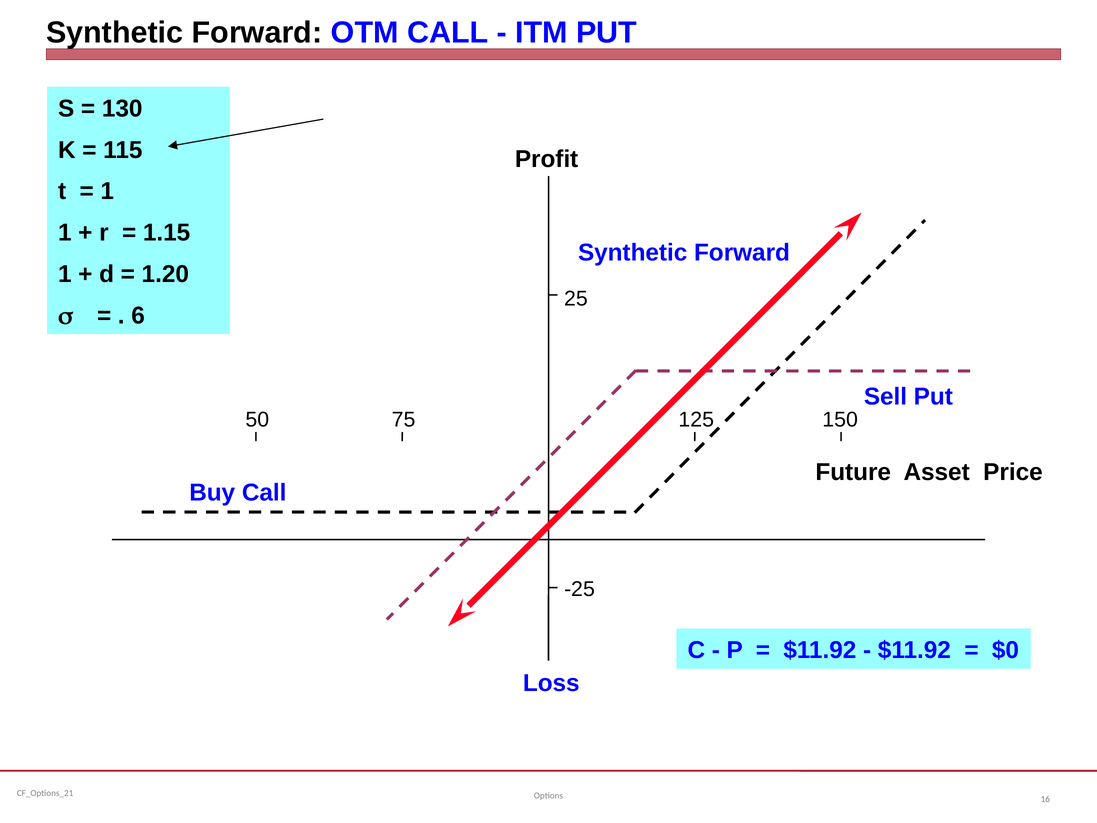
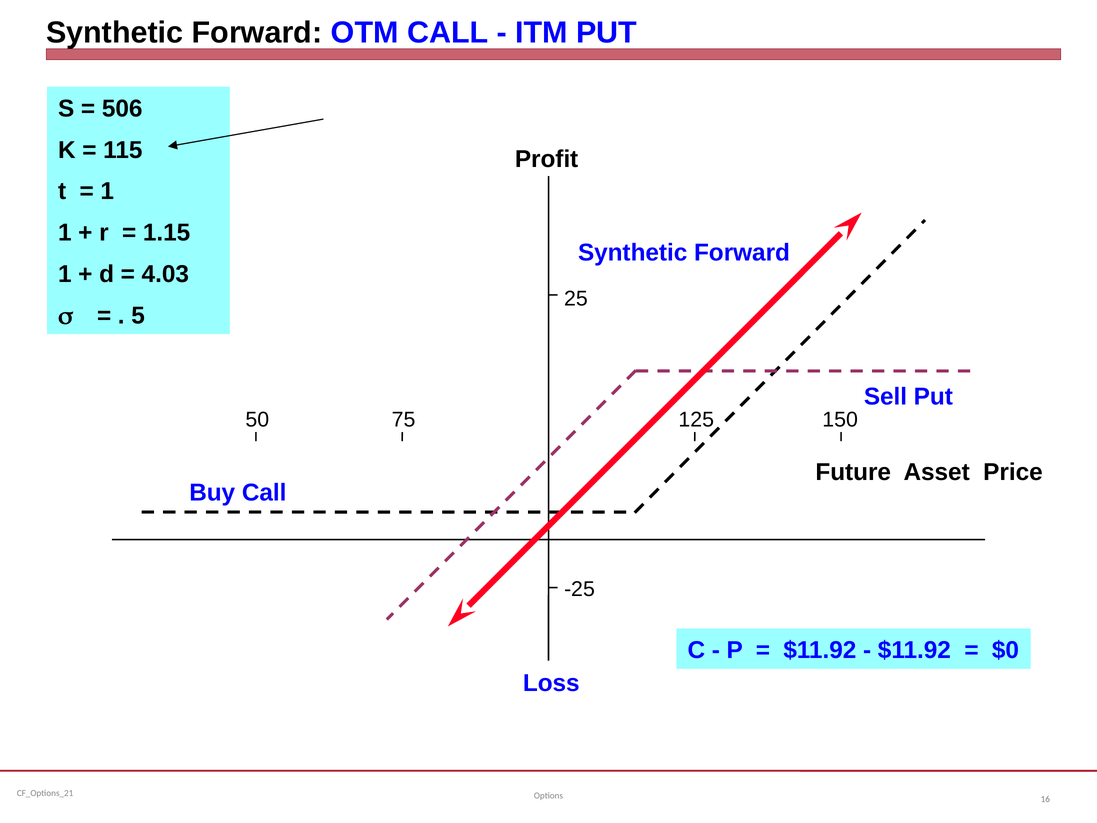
130: 130 -> 506 (122, 109)
1.20: 1.20 -> 4.03 (165, 274)
6: 6 -> 5 (138, 316)
